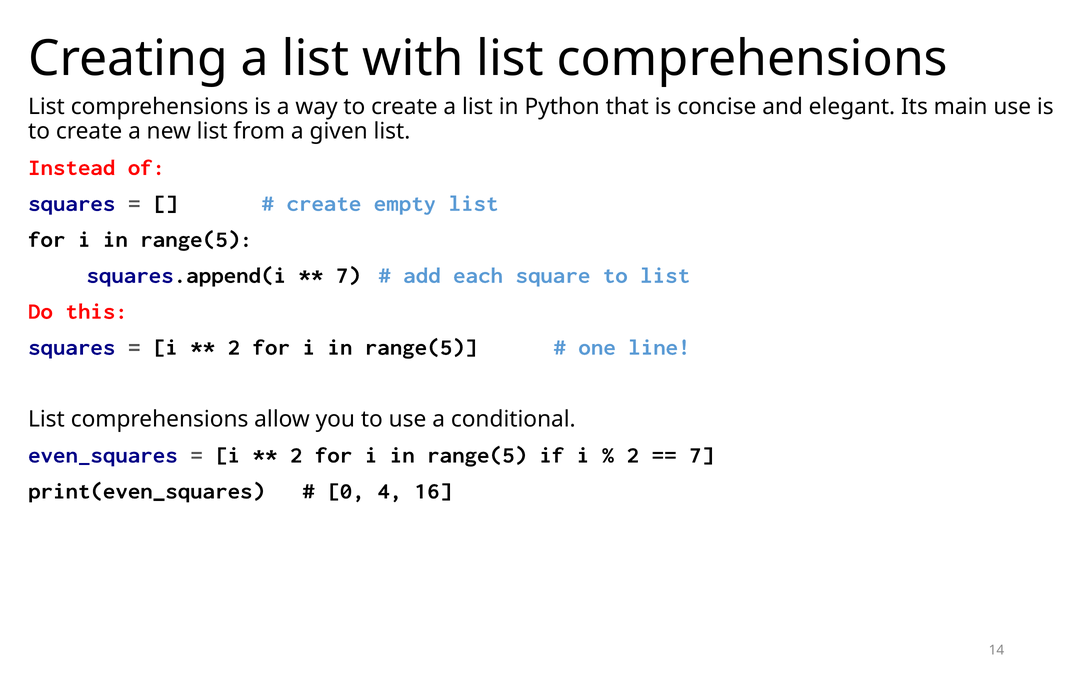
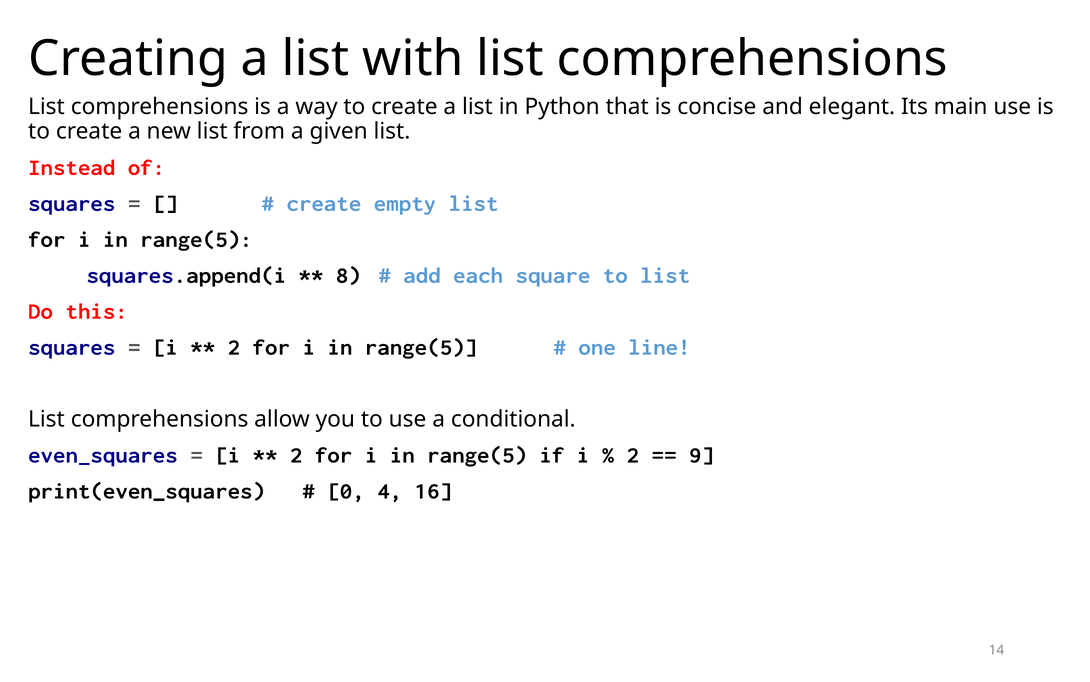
7: 7 -> 8 (348, 275)
7: 7 -> 9 (701, 455)
